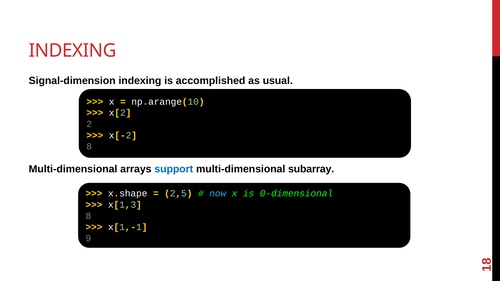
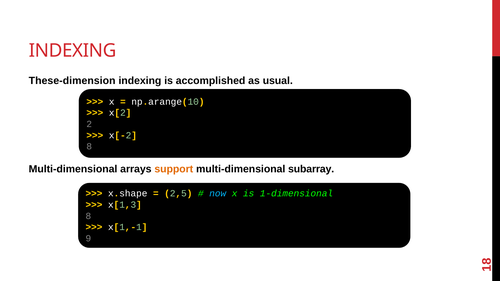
Signal-dimension: Signal-dimension -> These-dimension (72, 81)
support colour: blue -> orange (174, 169)
0-dimensional: 0-dimensional -> 1-dimensional (296, 194)
